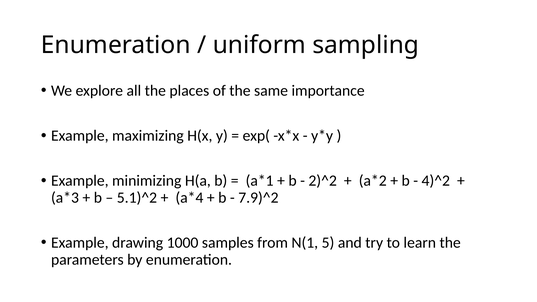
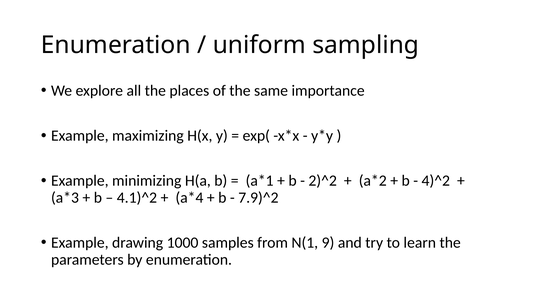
5.1)^2: 5.1)^2 -> 4.1)^2 (137, 198)
5: 5 -> 9 (328, 243)
